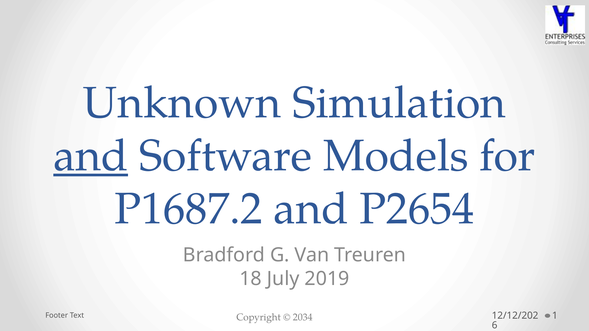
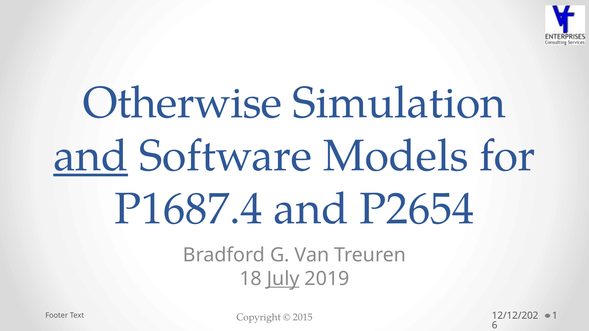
Unknown: Unknown -> Otherwise (182, 103)
P1687.2: P1687.2 -> P1687.4 (189, 209)
July underline: none -> present (283, 279)
2034: 2034 -> 2015 (303, 317)
